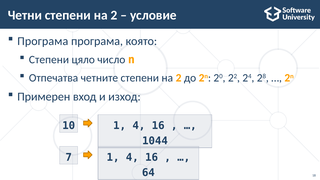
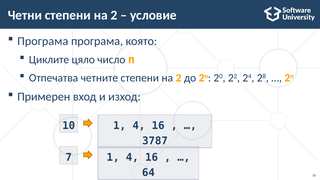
Степени: Степени -> Циклите (49, 60)
1044: 1044 -> 3787 (155, 141)
